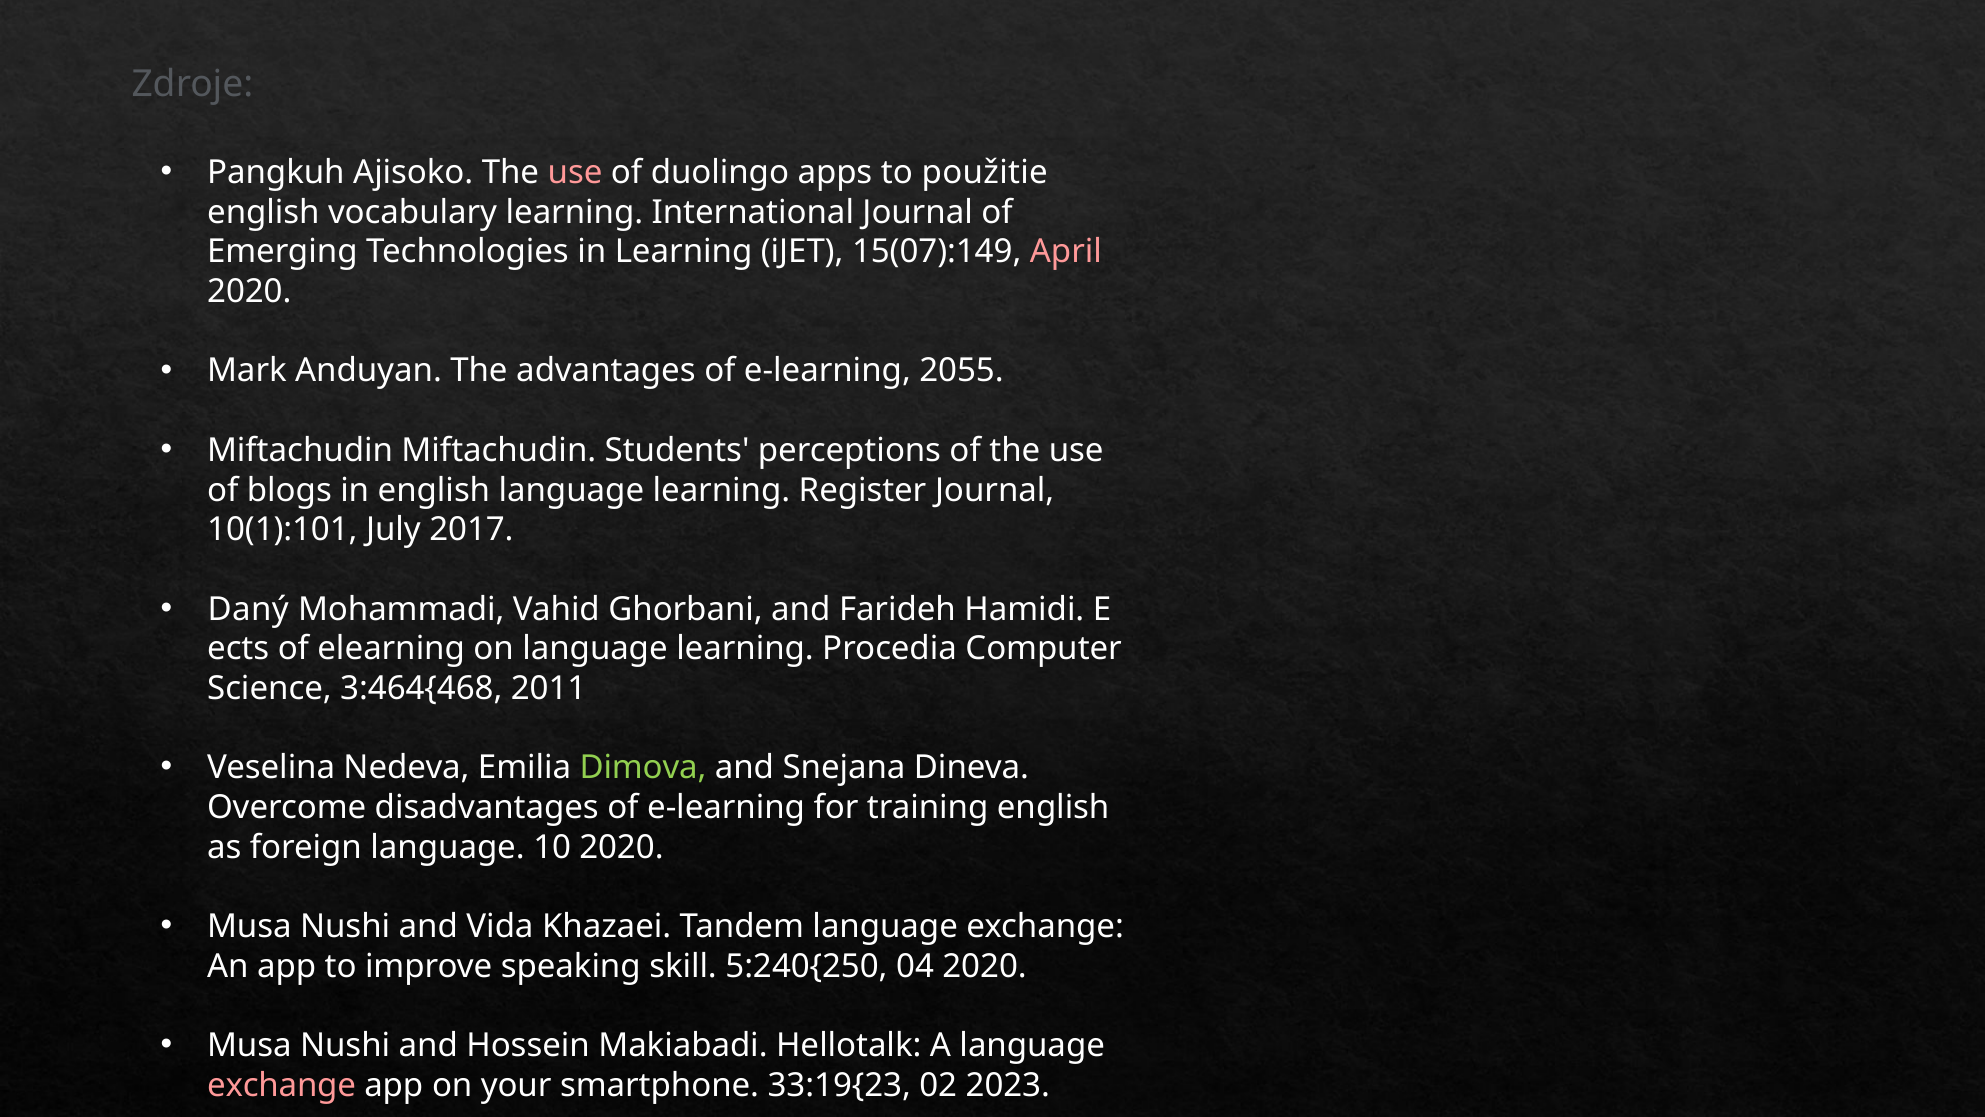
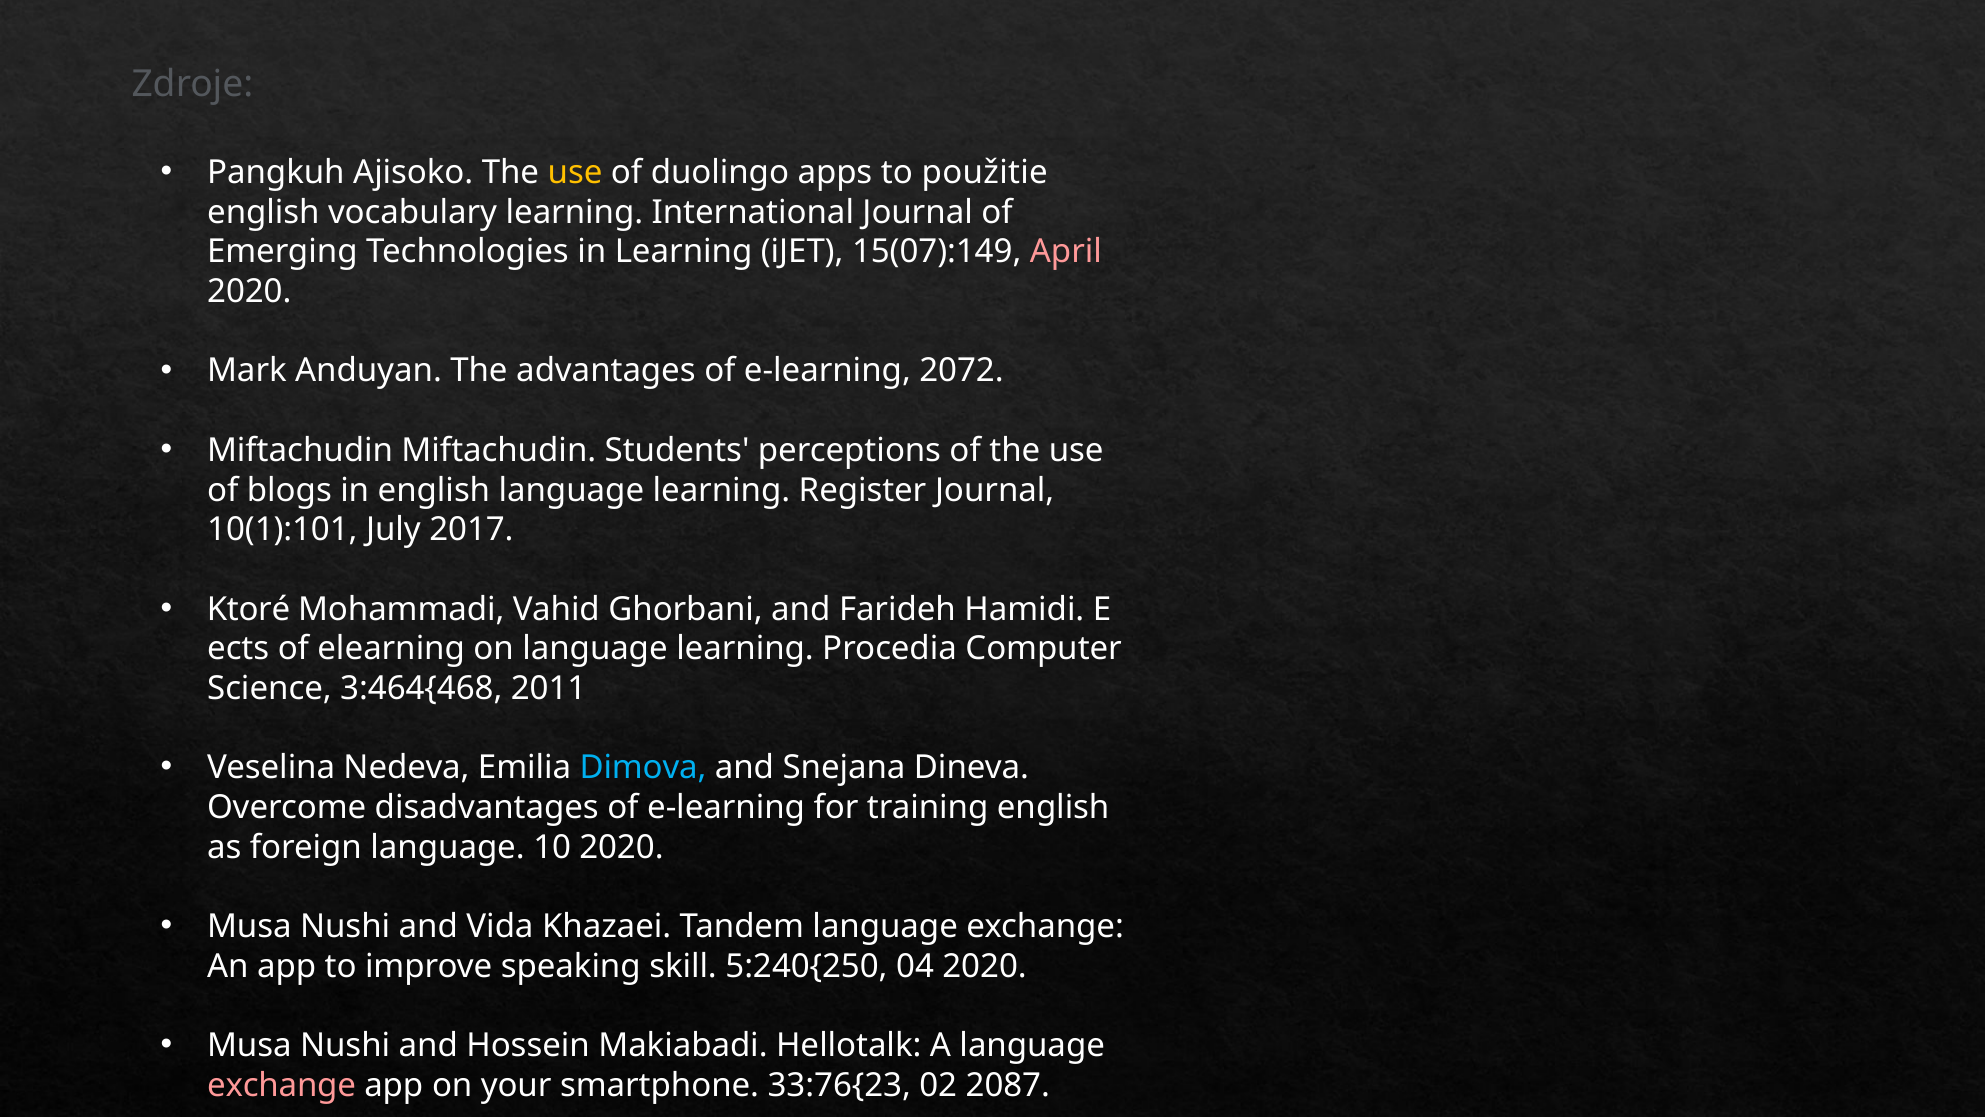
use colour: pink -> yellow (575, 172)
2055: 2055 -> 2072 (962, 371)
Daný: Daný -> Ktoré (248, 609)
Dimova colour: light green -> light blue (643, 768)
33:19{23: 33:19{23 -> 33:76{23 (839, 1085)
2023: 2023 -> 2087 (1008, 1085)
